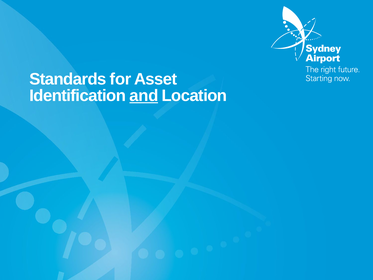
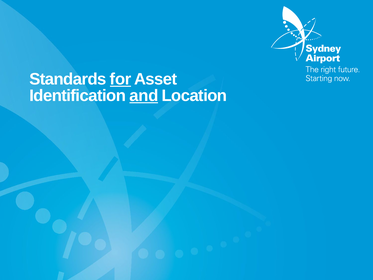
for underline: none -> present (121, 79)
